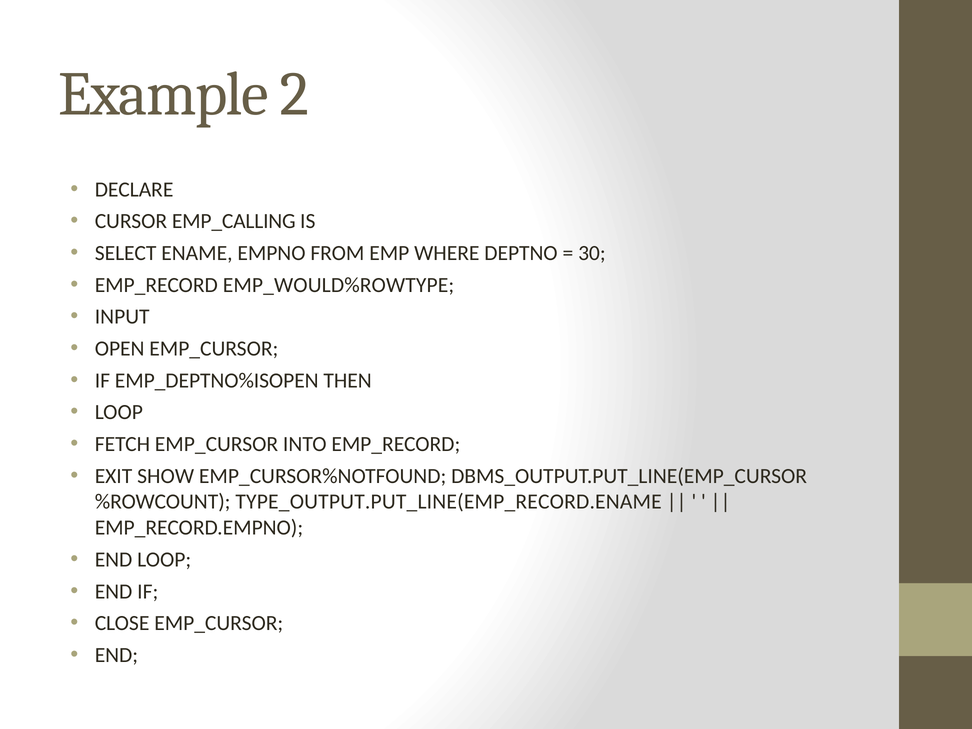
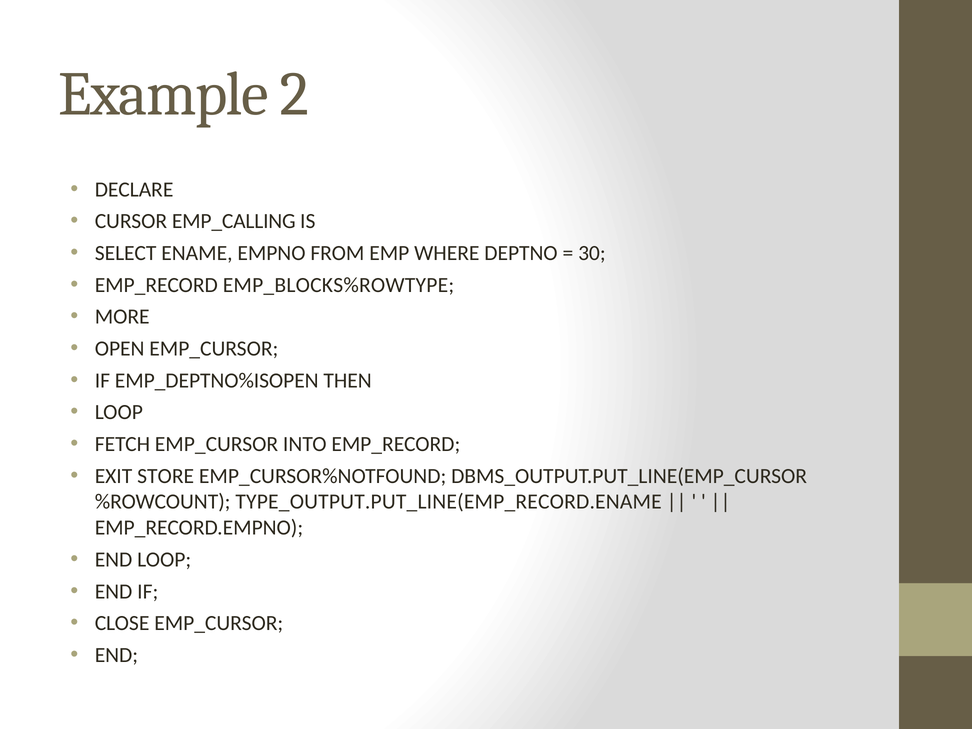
EMP_WOULD%ROWTYPE: EMP_WOULD%ROWTYPE -> EMP_BLOCKS%ROWTYPE (338, 285)
INPUT: INPUT -> MORE (122, 317)
SHOW: SHOW -> STORE (166, 476)
